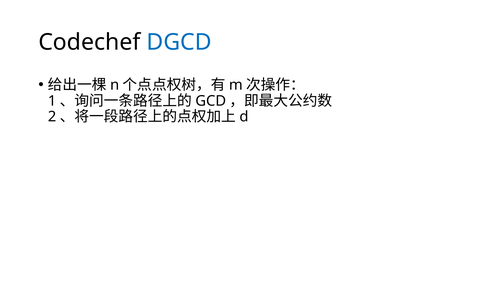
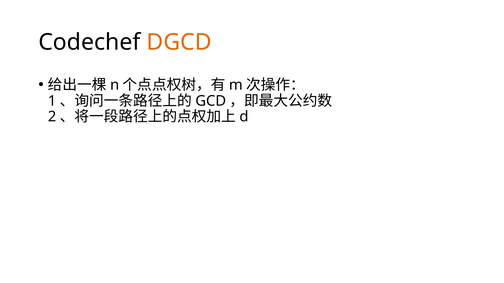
DGCD colour: blue -> orange (179, 42)
